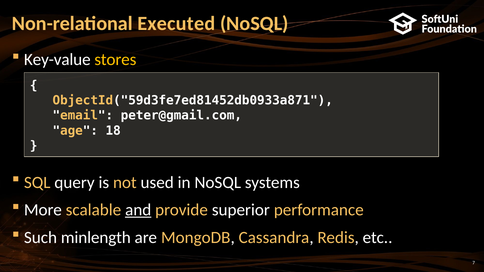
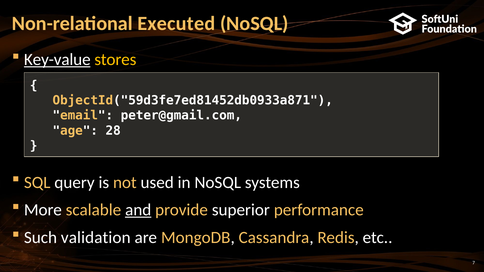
Key-value underline: none -> present (57, 60)
18: 18 -> 28 (113, 131)
minlength: minlength -> validation (96, 238)
